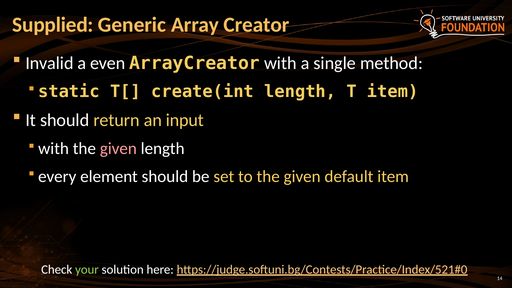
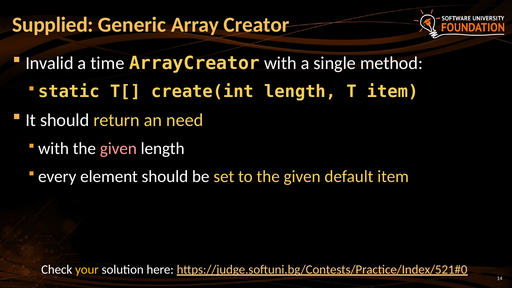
even: even -> time (108, 63)
input: input -> need (185, 120)
your colour: light green -> yellow (87, 270)
